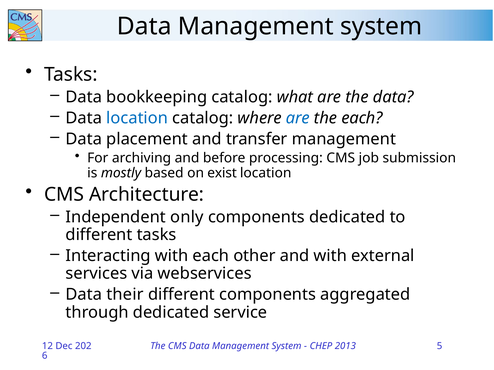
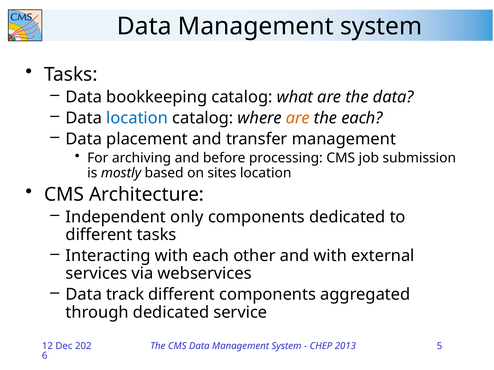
are colour: blue -> orange (298, 118)
exist: exist -> sites (222, 173)
their: their -> track (125, 295)
